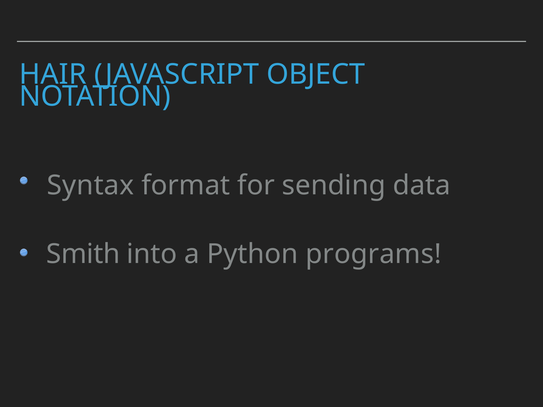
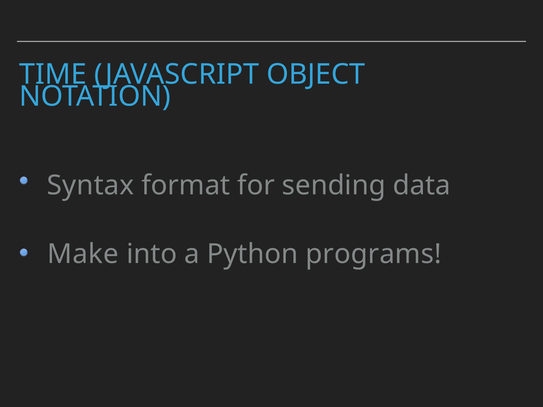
HAIR: HAIR -> TIME (53, 74)
Smith: Smith -> Make (83, 254)
